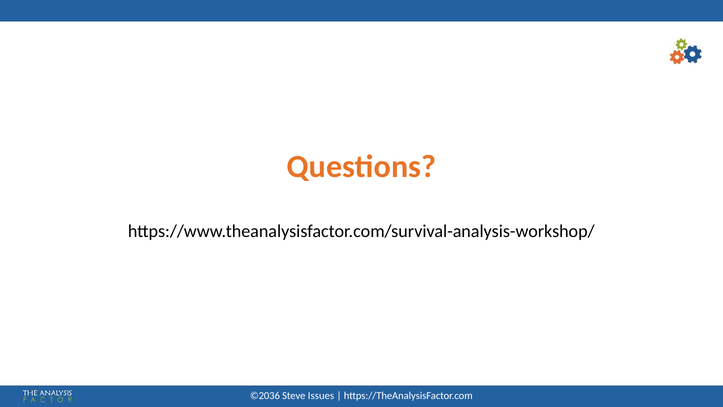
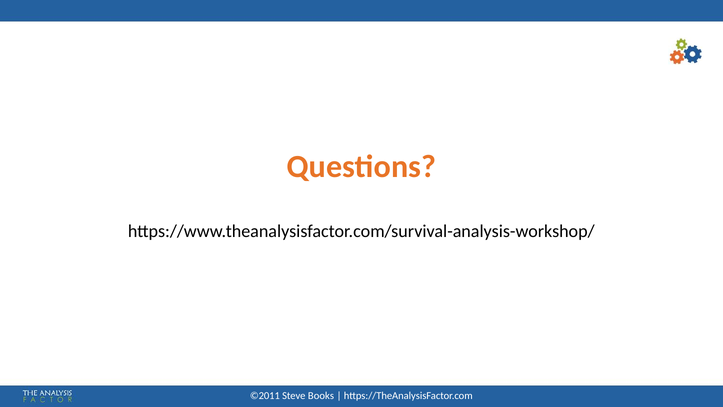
©2036: ©2036 -> ©2011 (265, 396)
Issues: Issues -> Books (321, 396)
